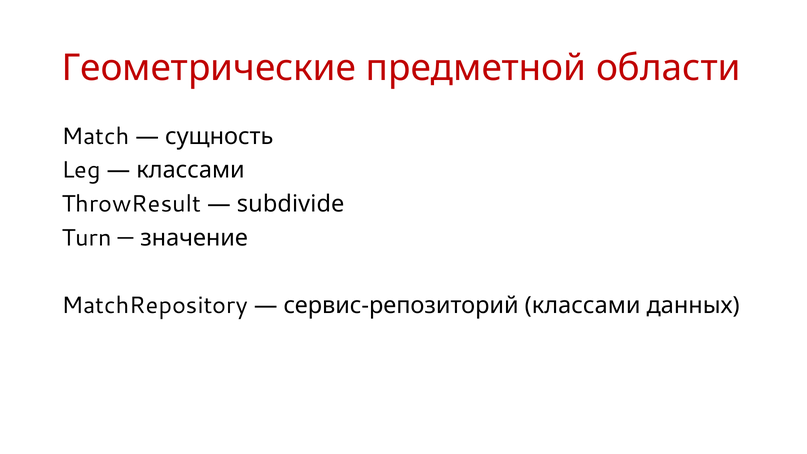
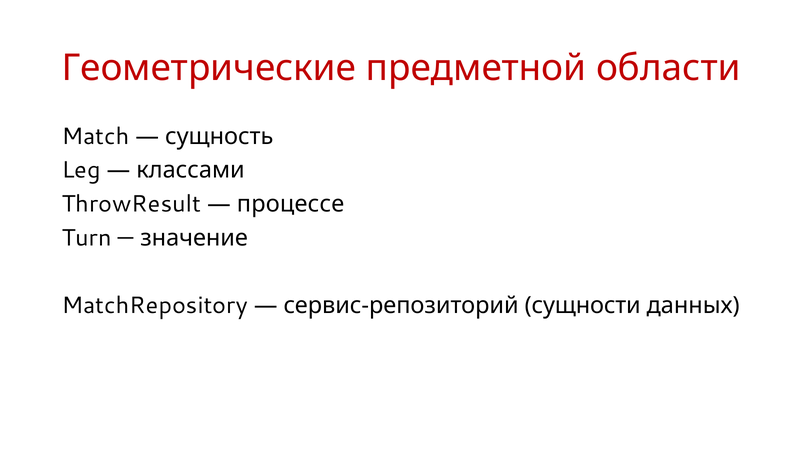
subdivide: subdivide -> процессе (291, 204)
сервис-репозиторий классами: классами -> сущности (583, 305)
